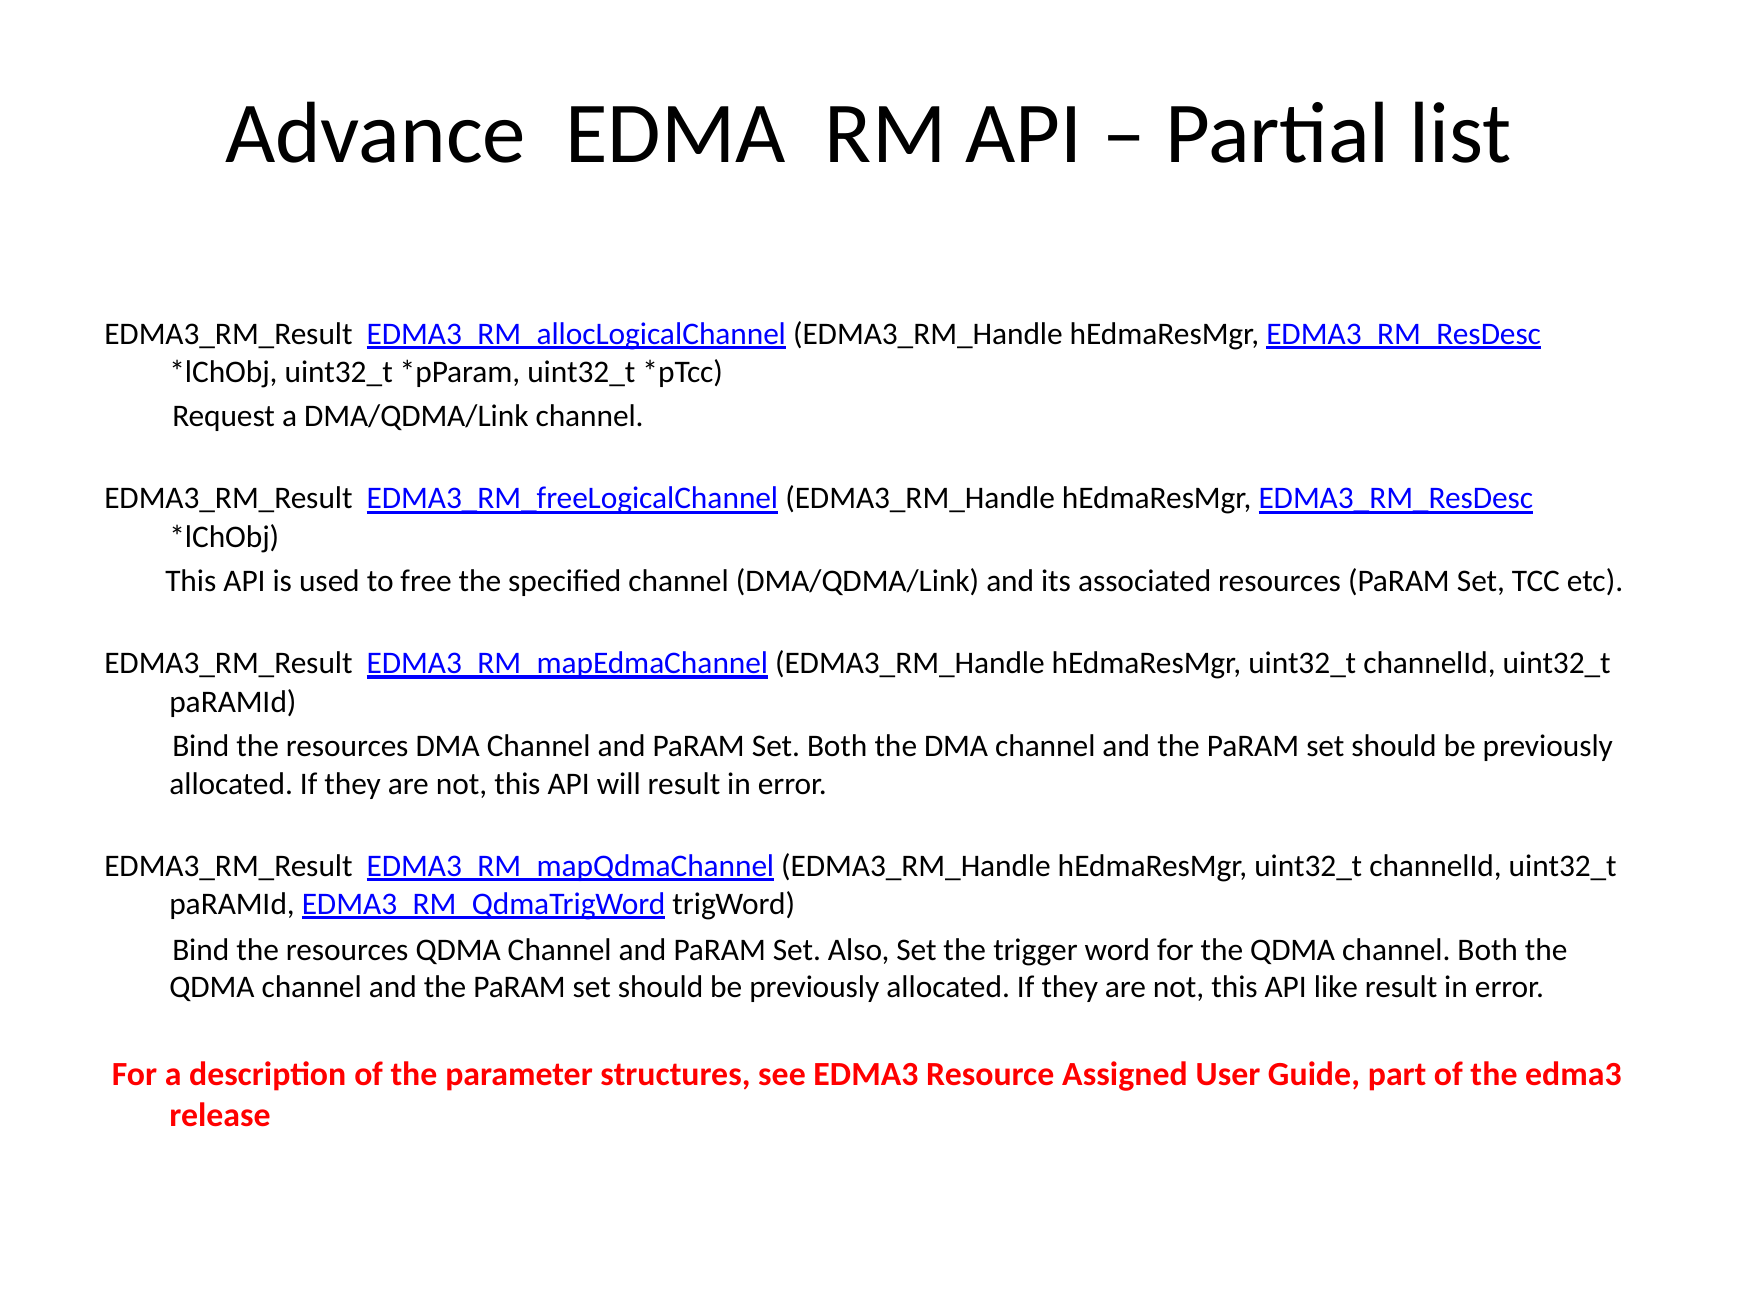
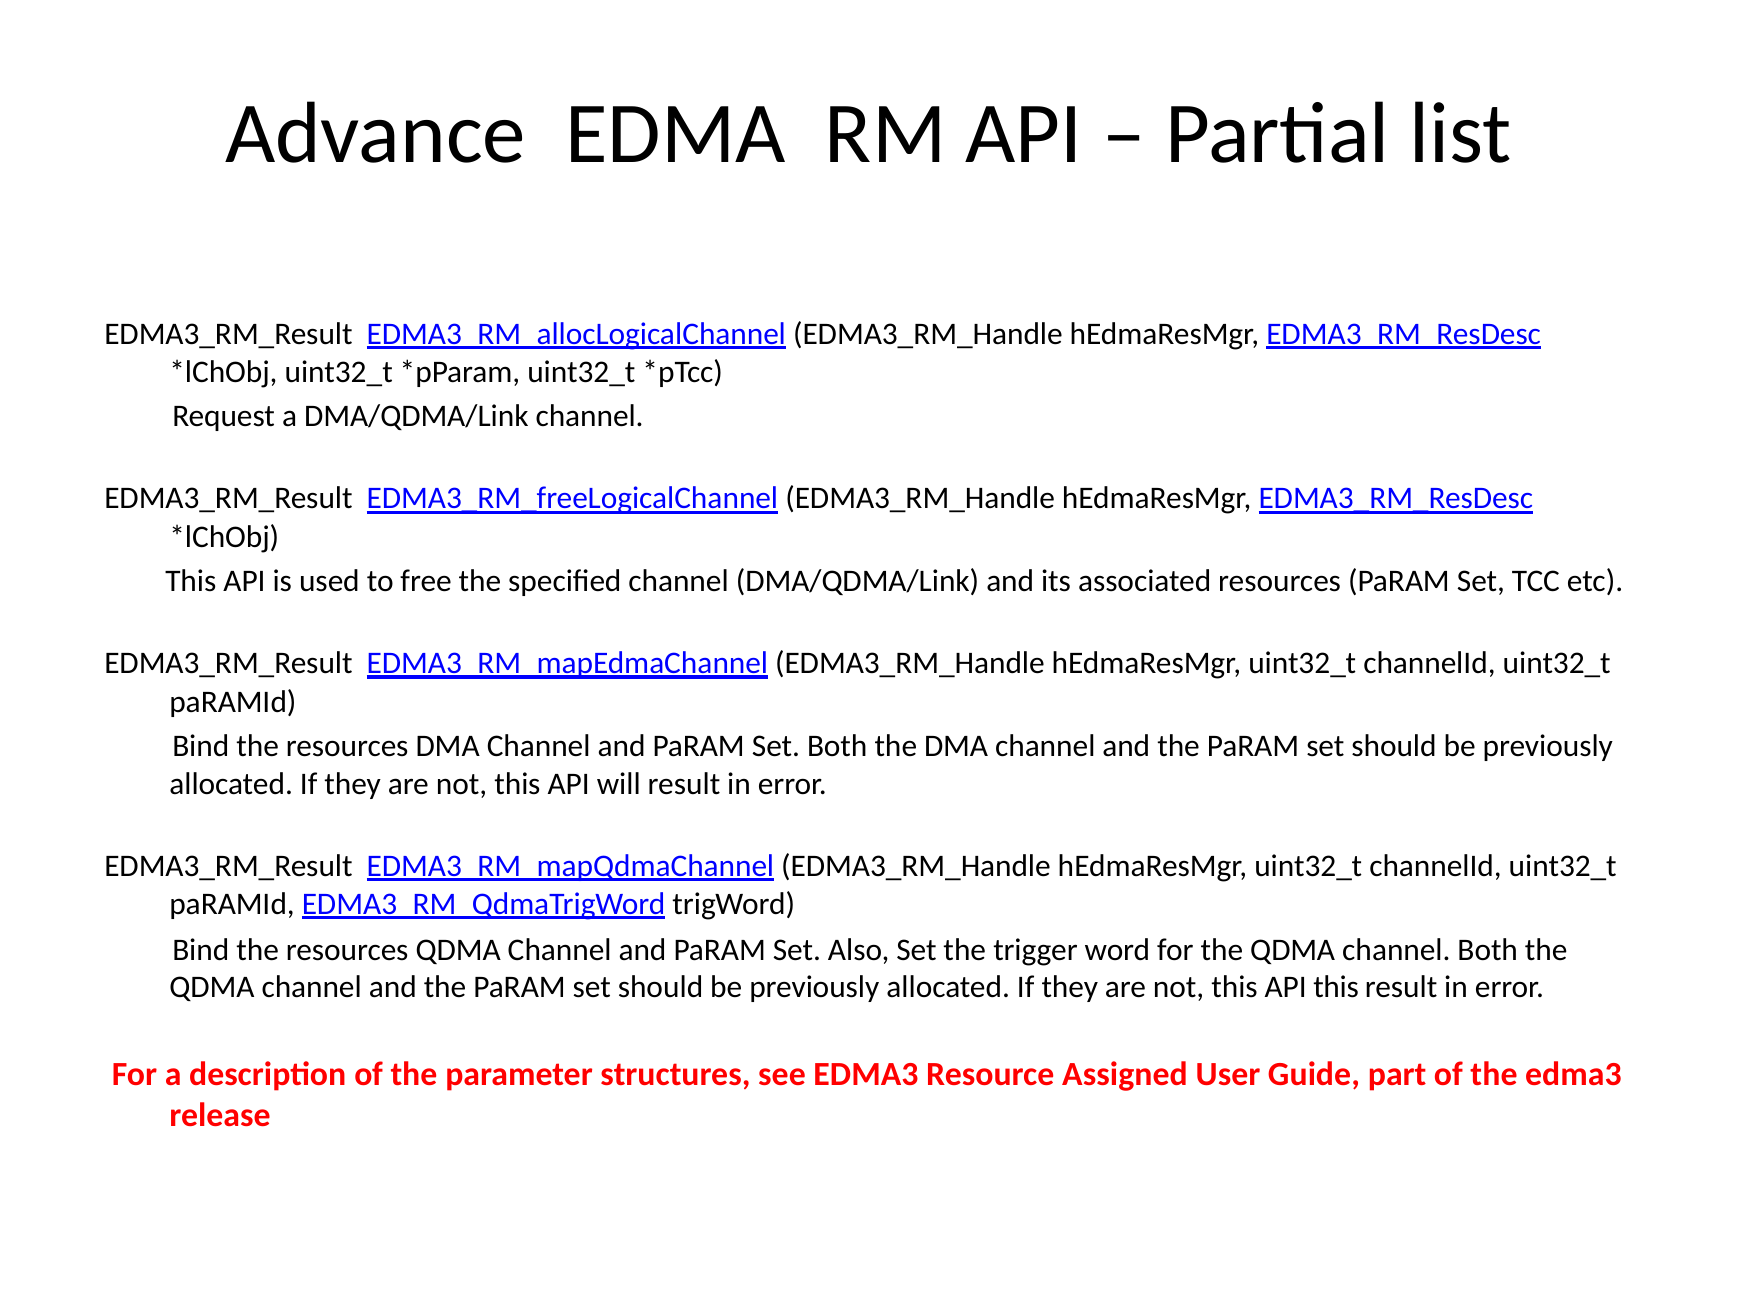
API like: like -> this (1336, 988)
